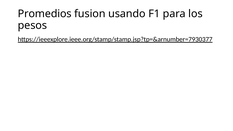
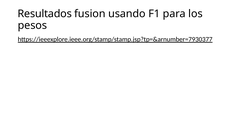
Promedios: Promedios -> Resultados (45, 14)
